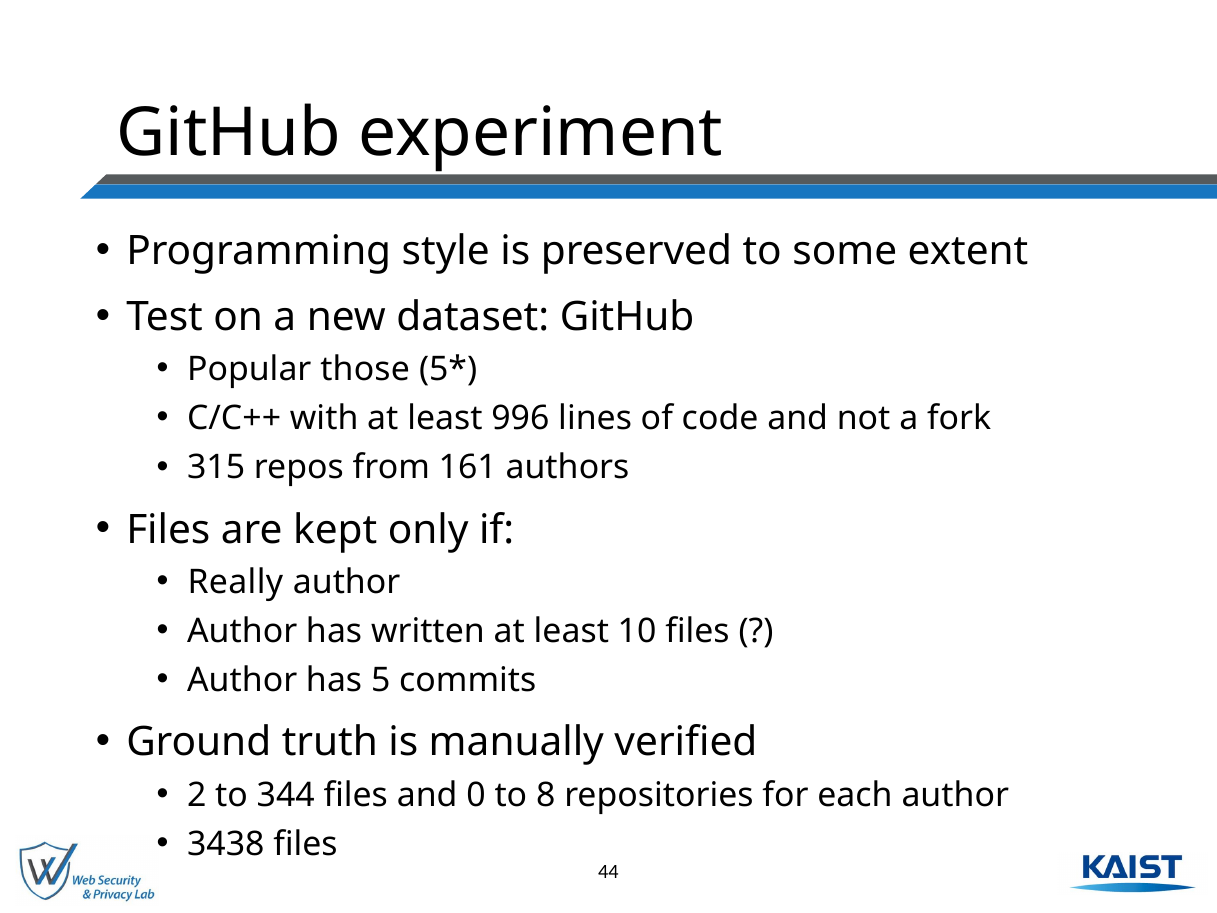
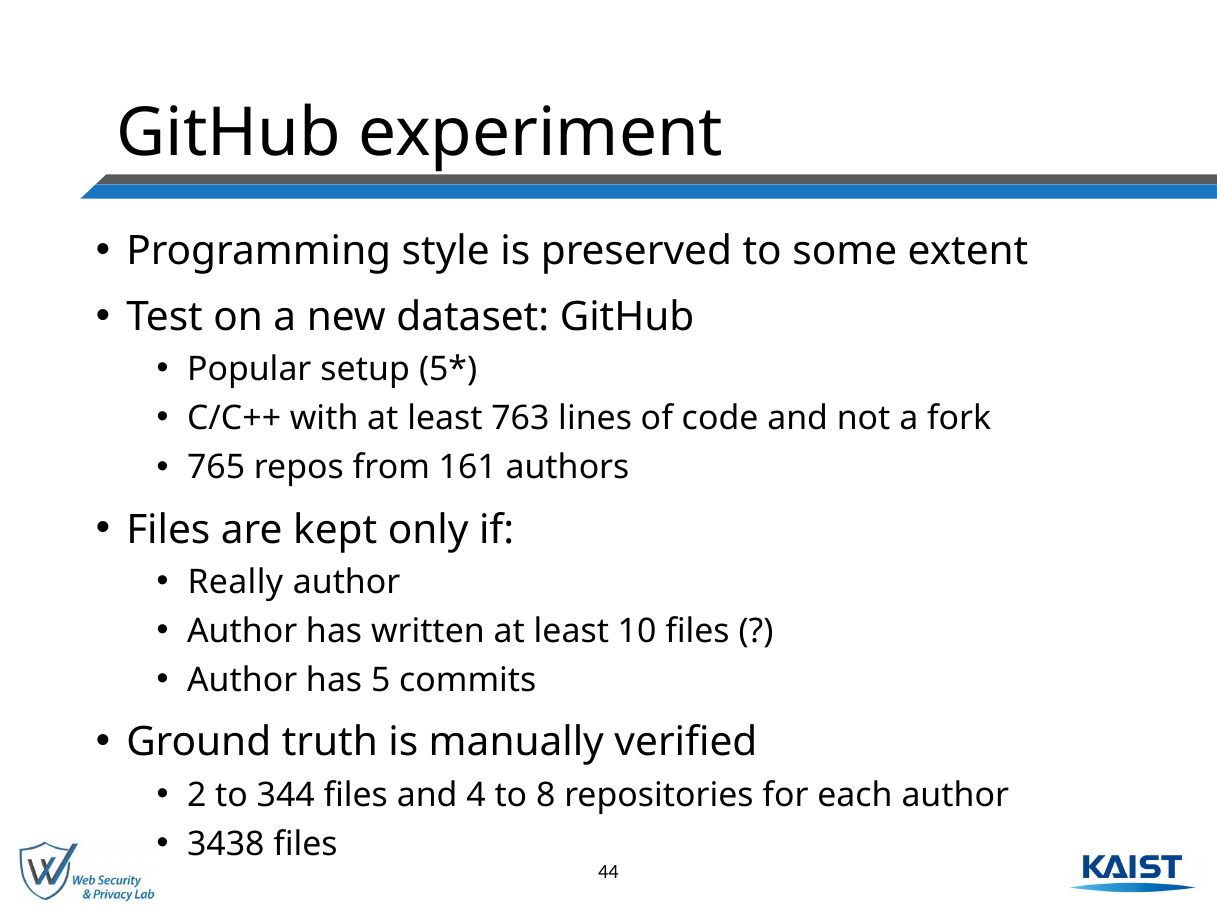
those: those -> setup (365, 370)
996: 996 -> 763 (520, 419)
315: 315 -> 765 (216, 468)
0: 0 -> 4 (476, 795)
